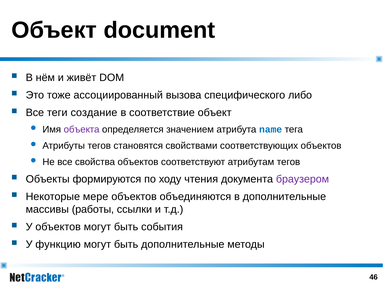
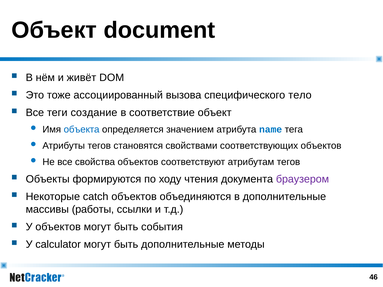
либо: либо -> тело (300, 95)
объекта colour: purple -> blue (82, 130)
мере: мере -> catch (96, 197)
функцию: функцию -> calculator (58, 245)
